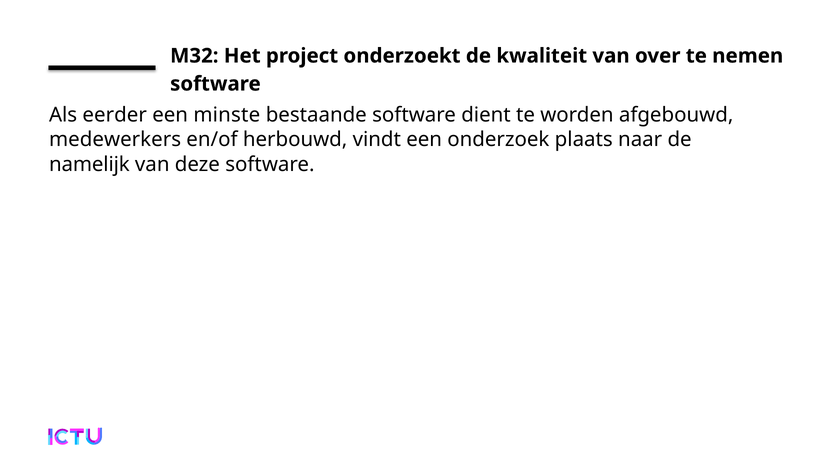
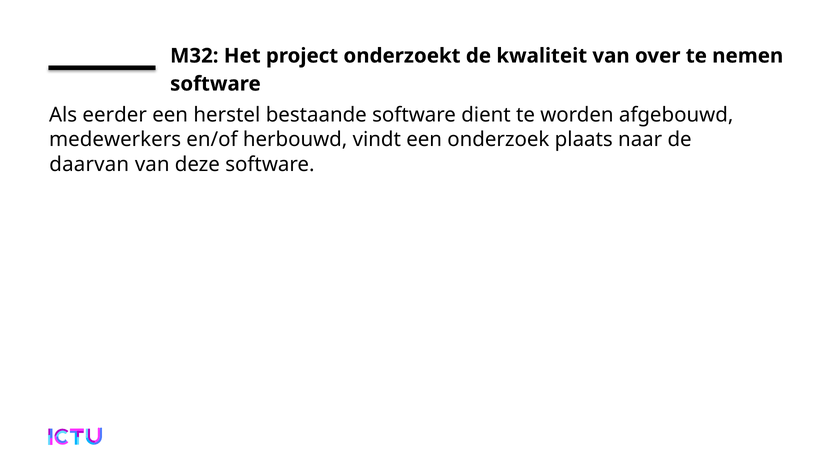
minste: minste -> herstel (227, 115)
namelijk: namelijk -> daarvan (89, 164)
